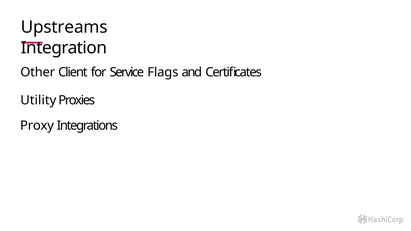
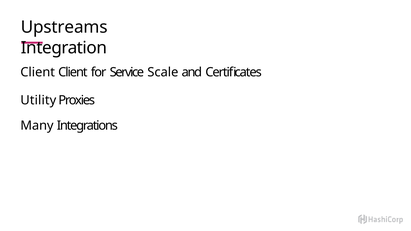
Other: Other -> Client (38, 72)
Flags: Flags -> Scale (163, 72)
Proxy: Proxy -> Many (37, 126)
